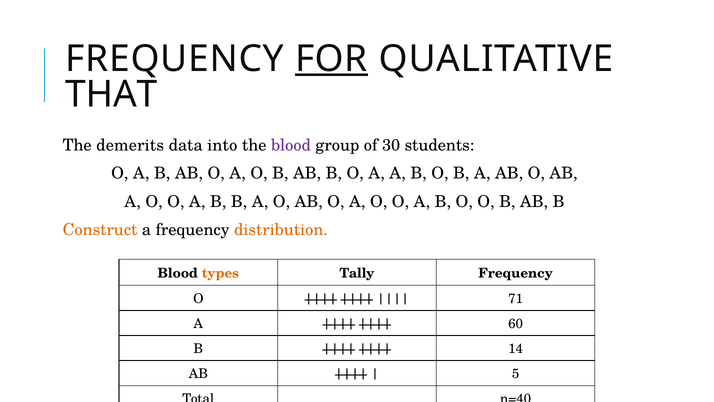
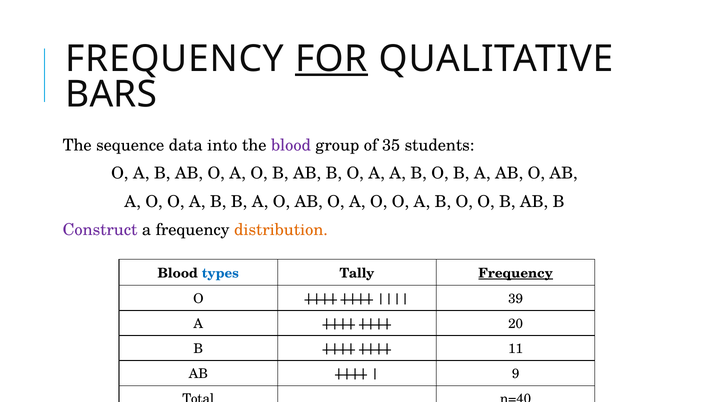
THAT: THAT -> BARS (111, 94)
demerits: demerits -> sequence (130, 145)
30: 30 -> 35 (391, 145)
Construct colour: orange -> purple (100, 230)
types colour: orange -> blue (220, 273)
Frequency underline: none -> present (516, 273)
71: 71 -> 39 (516, 299)
60: 60 -> 20 (516, 324)
14: 14 -> 11 (516, 349)
5: 5 -> 9 (516, 374)
